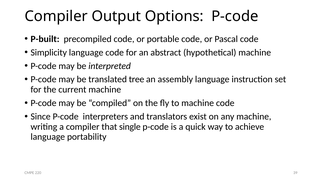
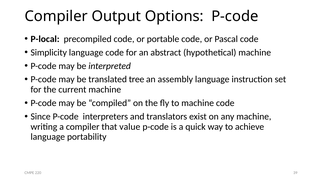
P-built: P-built -> P-local (45, 39)
single: single -> value (130, 127)
